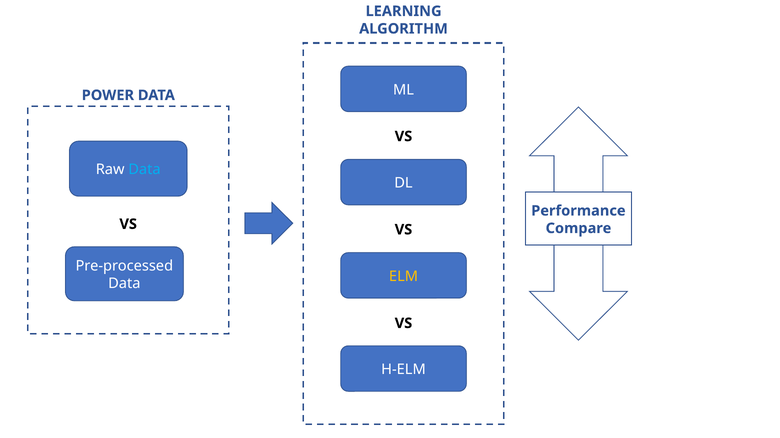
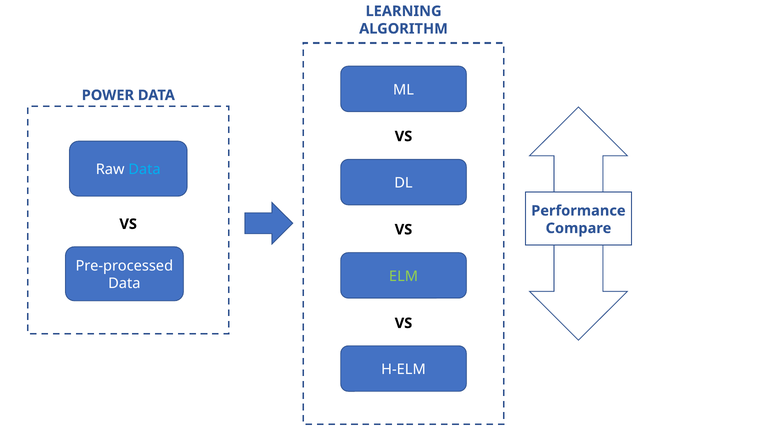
ELM colour: yellow -> light green (404, 277)
